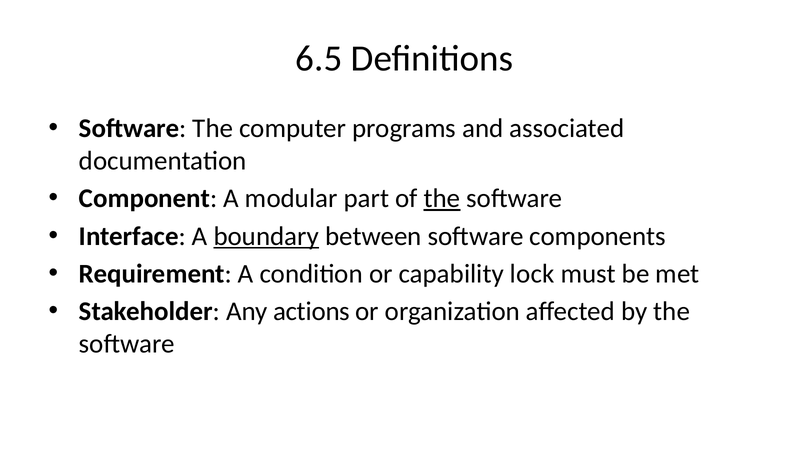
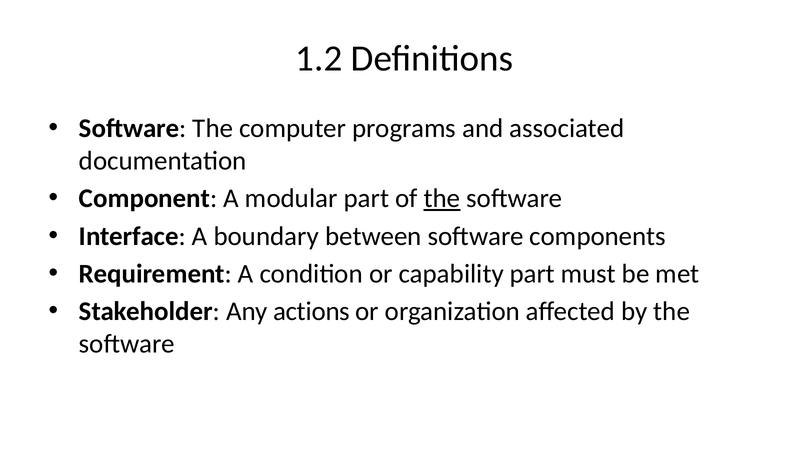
6.5: 6.5 -> 1.2 (319, 59)
boundary underline: present -> none (266, 236)
capability lock: lock -> part (532, 274)
